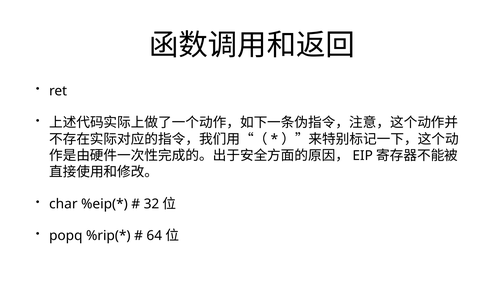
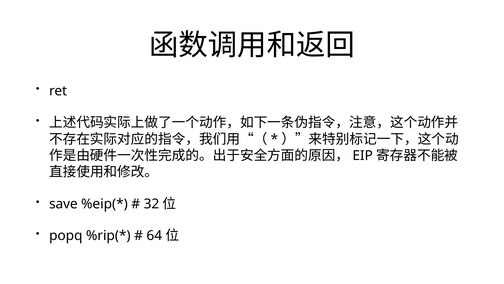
char: char -> save (63, 204)
